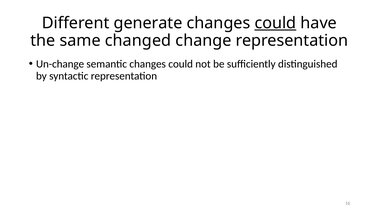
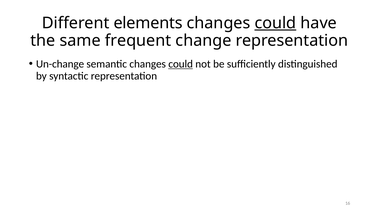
generate: generate -> elements (148, 23)
changed: changed -> frequent (138, 41)
could underline: none -> present (181, 64)
